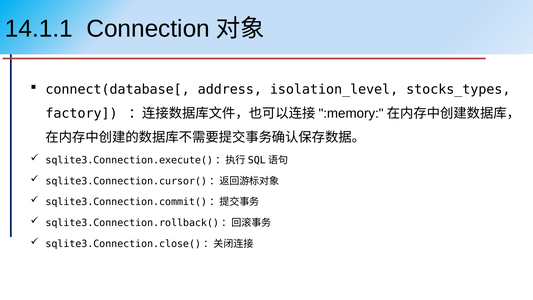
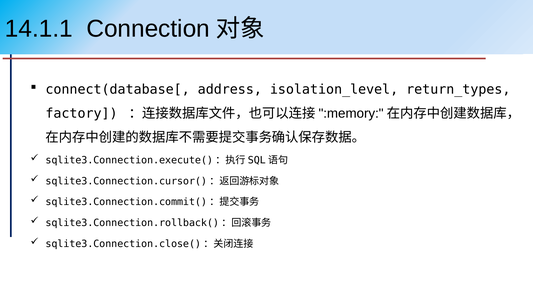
stocks_types: stocks_types -> return_types (458, 90)
